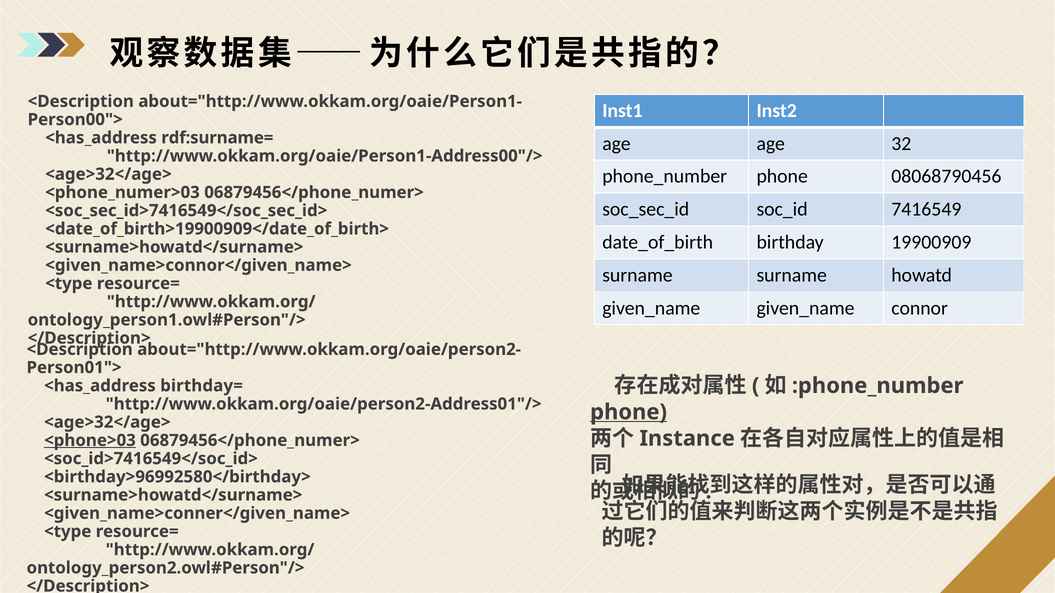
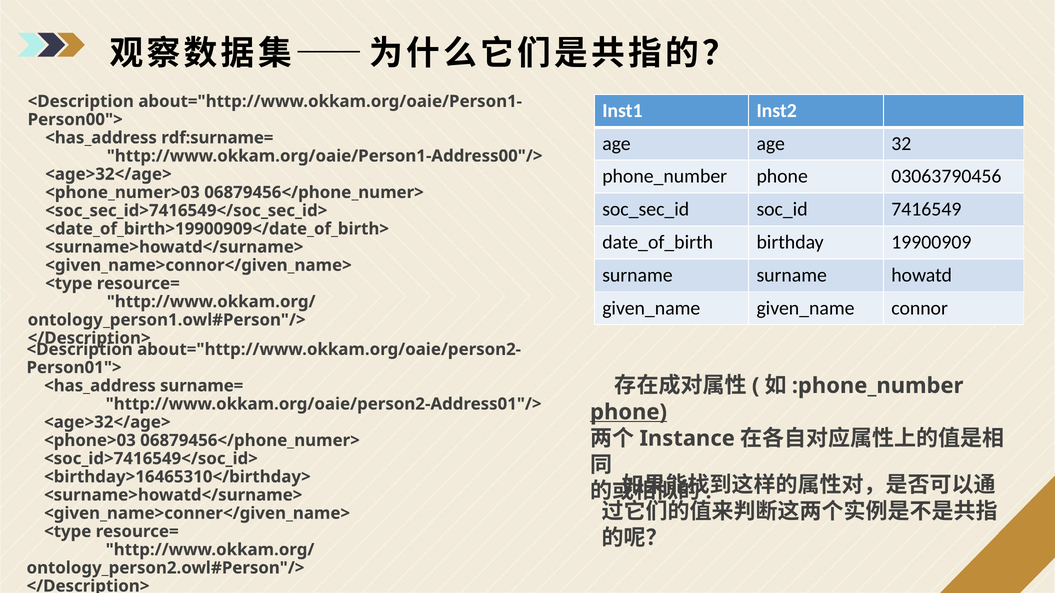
08068790456: 08068790456 -> 03063790456 (946, 177)
birthday=: birthday= -> surname= (202, 386)
<phone>03 underline: present -> none (90, 441)
<birthday>96992580</birthday>: <birthday>96992580</birthday> -> <birthday>16465310</birthday> (177, 477)
